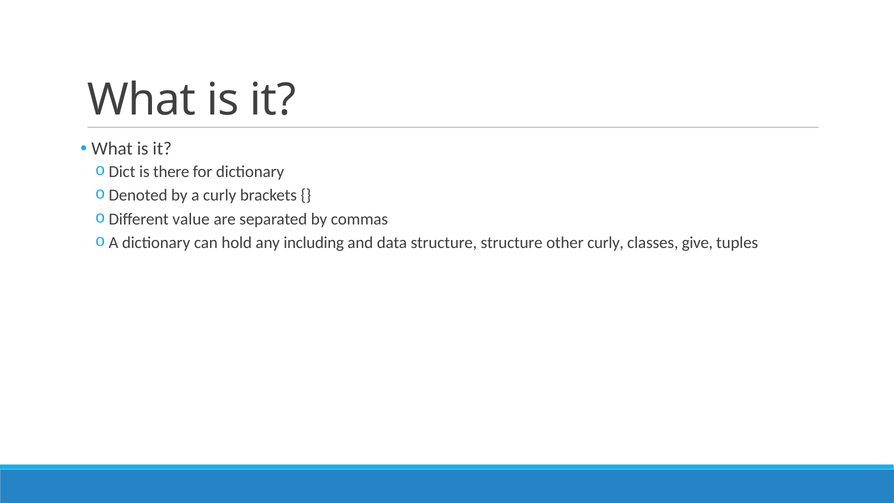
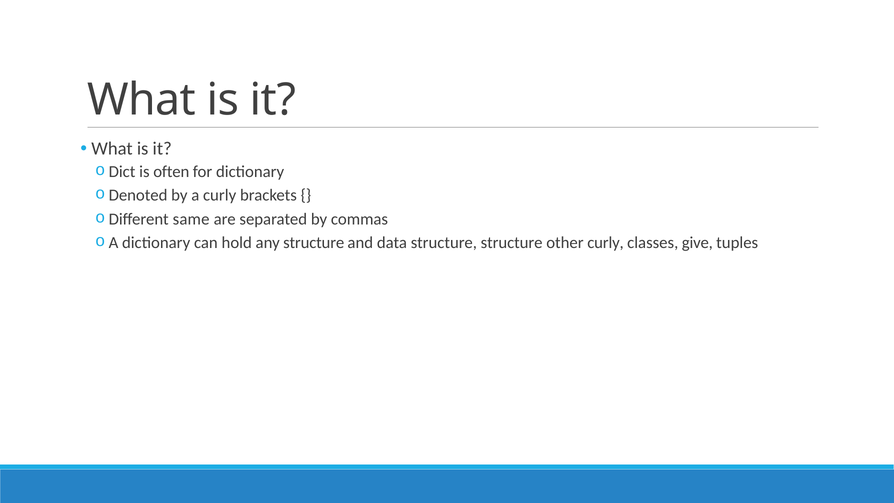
there: there -> often (171, 172)
value: value -> same (191, 219)
any including: including -> structure (314, 243)
